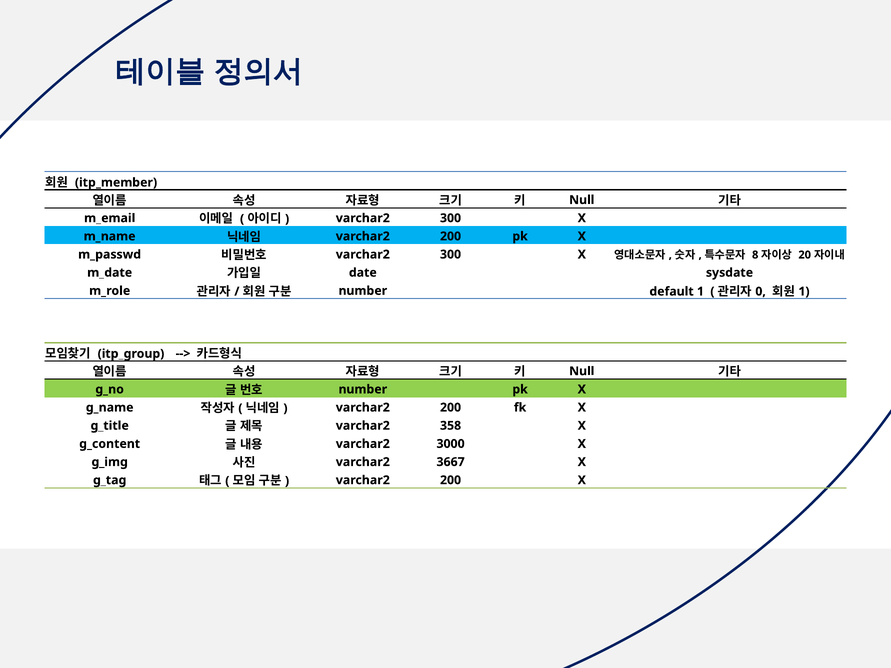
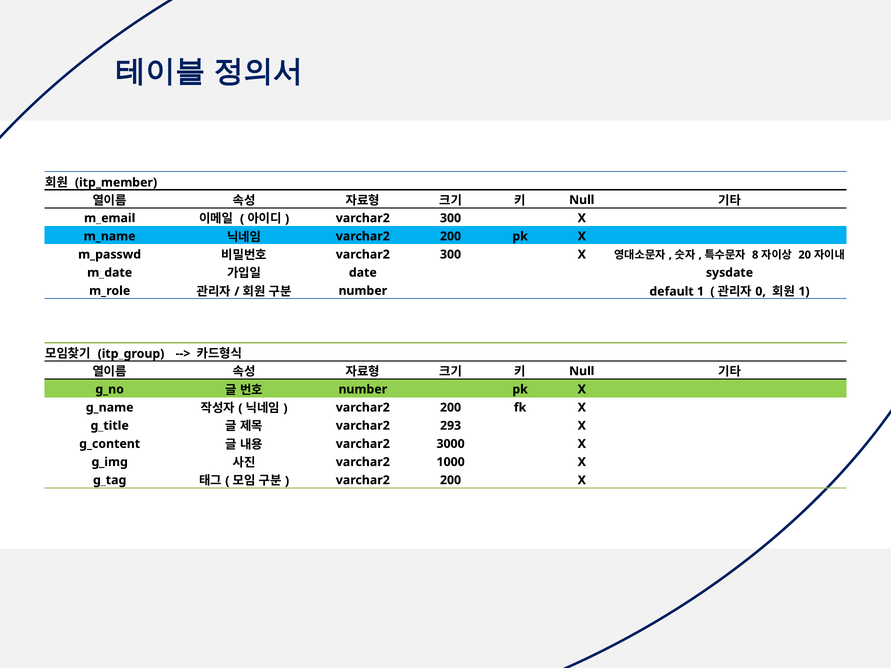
358: 358 -> 293 (451, 426)
3667: 3667 -> 1000 (451, 462)
